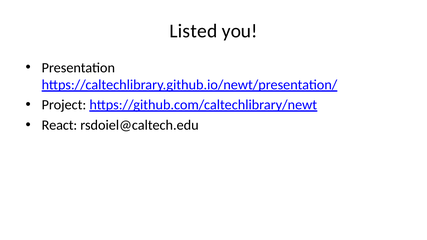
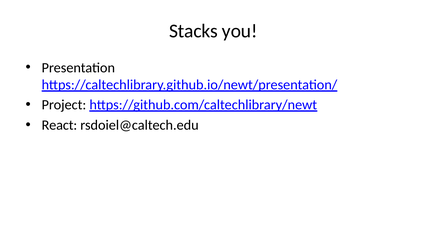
Listed: Listed -> Stacks (194, 31)
